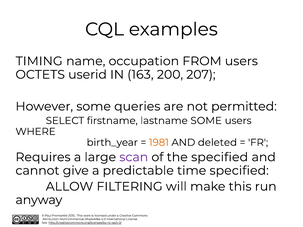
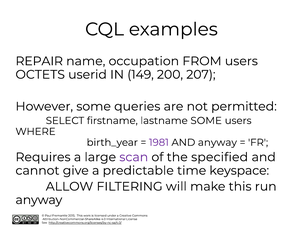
TIMING: TIMING -> REPAIR (39, 61)
163: 163 -> 149 (141, 75)
1981 colour: orange -> purple (159, 143)
AND deleted: deleted -> anyway (217, 143)
time specified: specified -> keyspace (239, 171)
